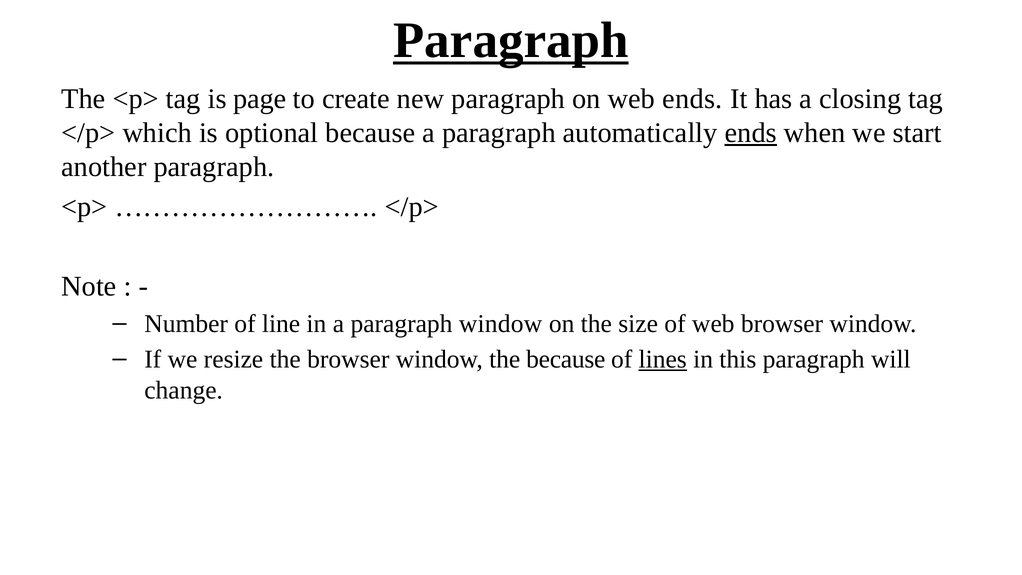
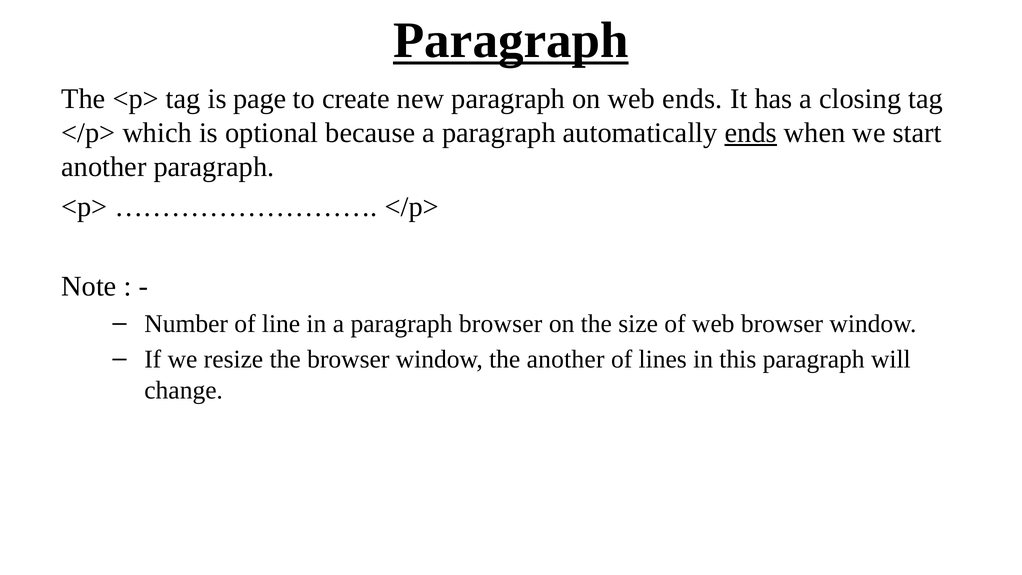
paragraph window: window -> browser (501, 324)
the because: because -> another (566, 359)
lines underline: present -> none (663, 359)
